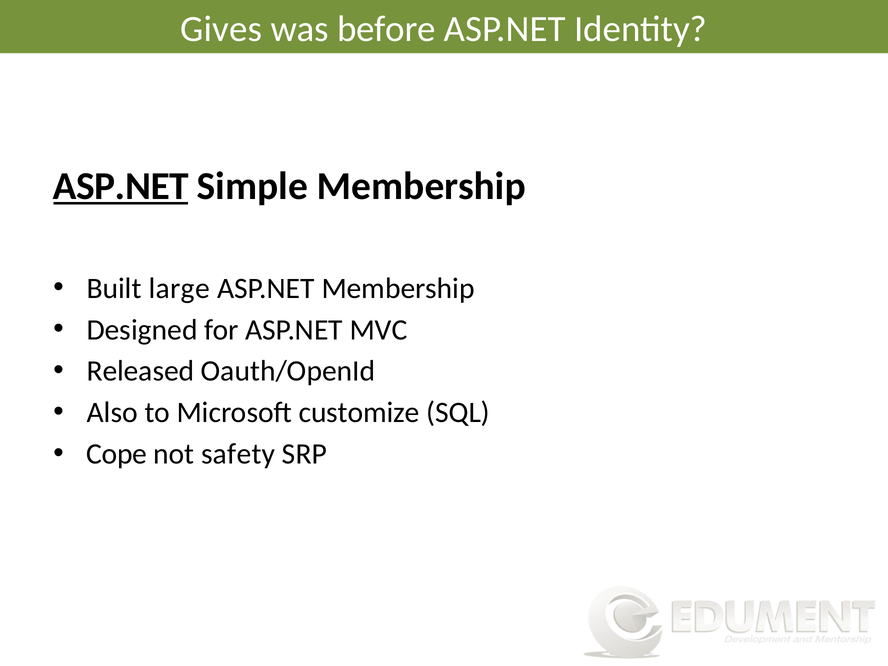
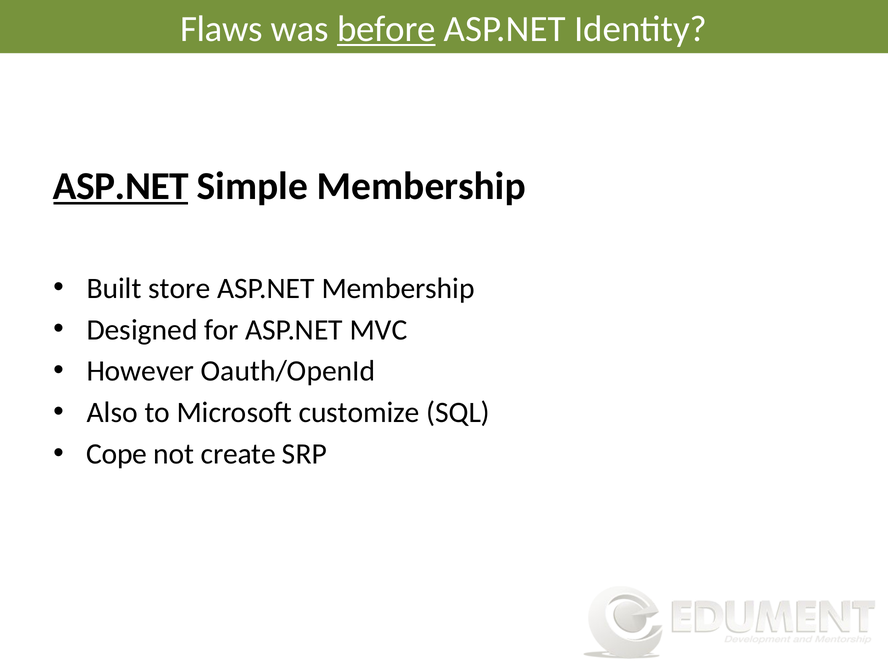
Gives: Gives -> Flaws (221, 29)
before underline: none -> present (386, 29)
large: large -> store (179, 288)
Released: Released -> However (140, 371)
safety: safety -> create (238, 454)
